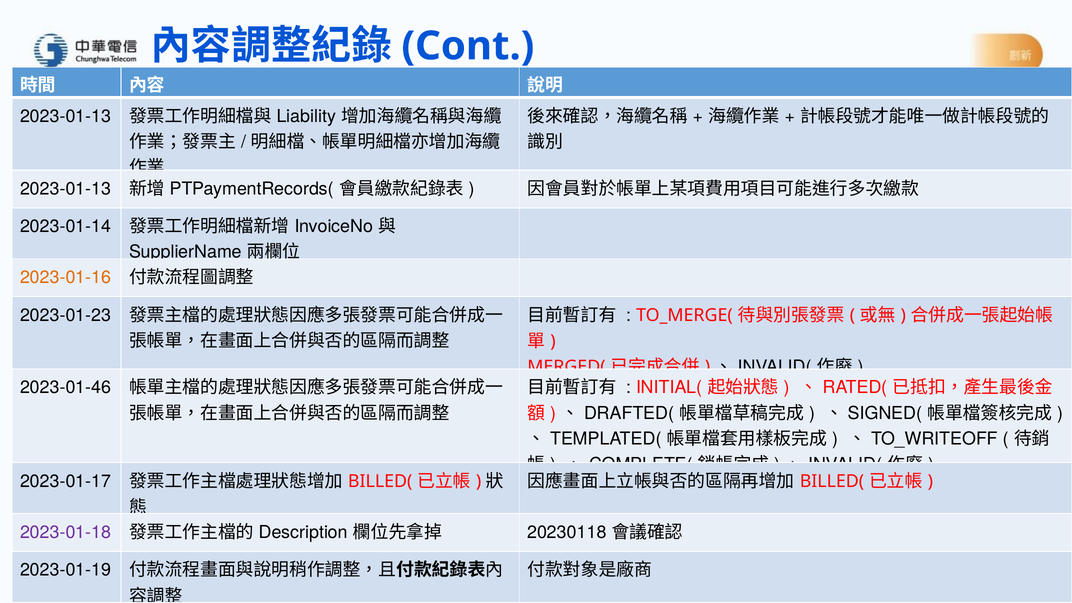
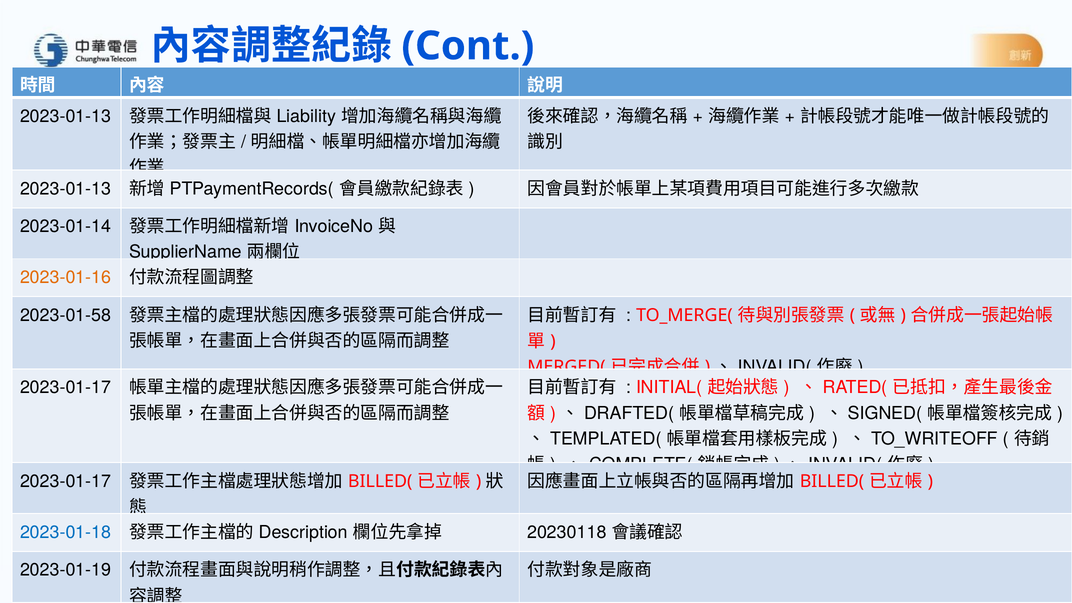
2023-01-23: 2023-01-23 -> 2023-01-58 (66, 315)
2023-01-46: 2023-01-46 -> 2023-01-17 (66, 388)
2023-01-18 colour: purple -> blue (66, 532)
